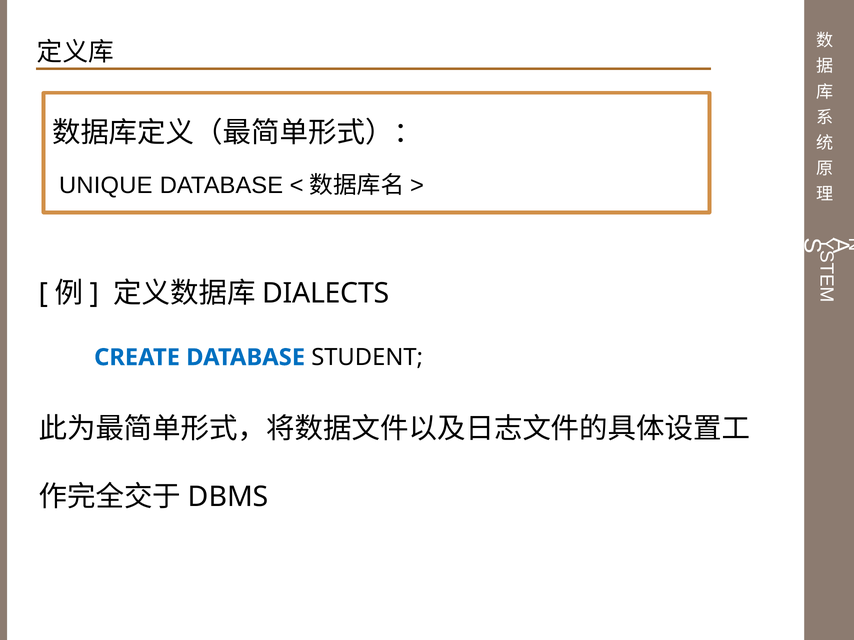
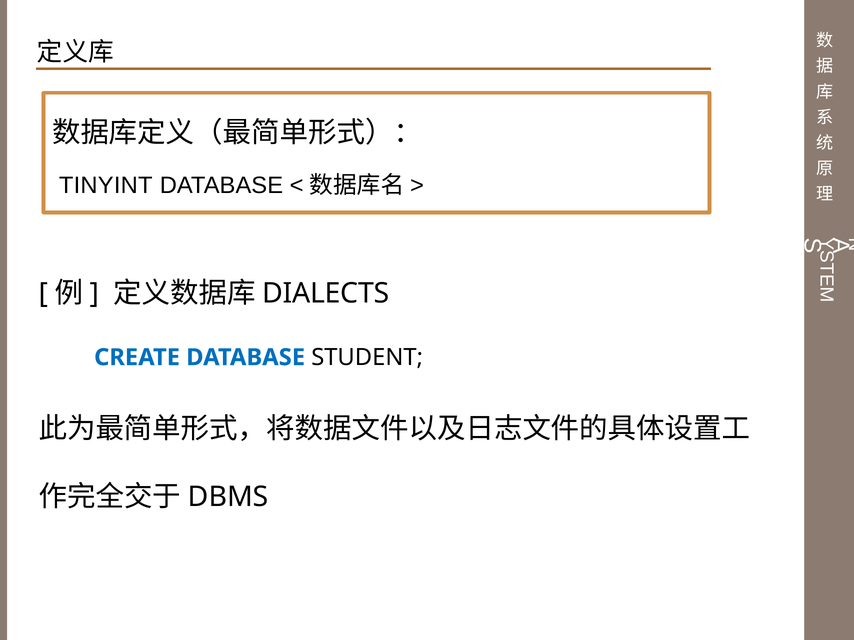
UNIQUE: UNIQUE -> TINYINT (106, 186)
